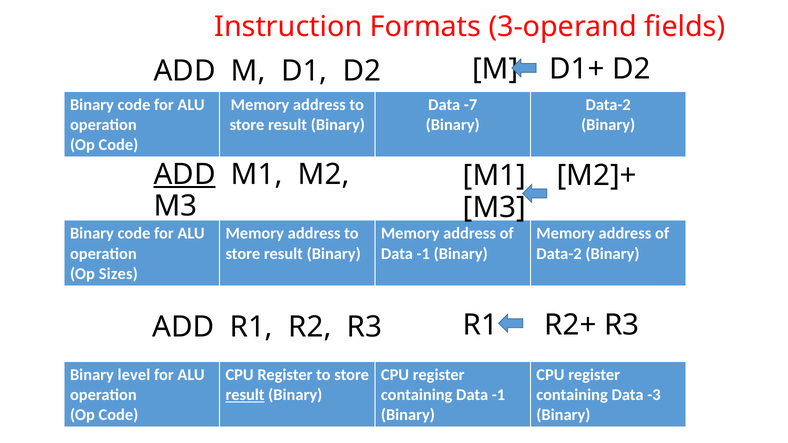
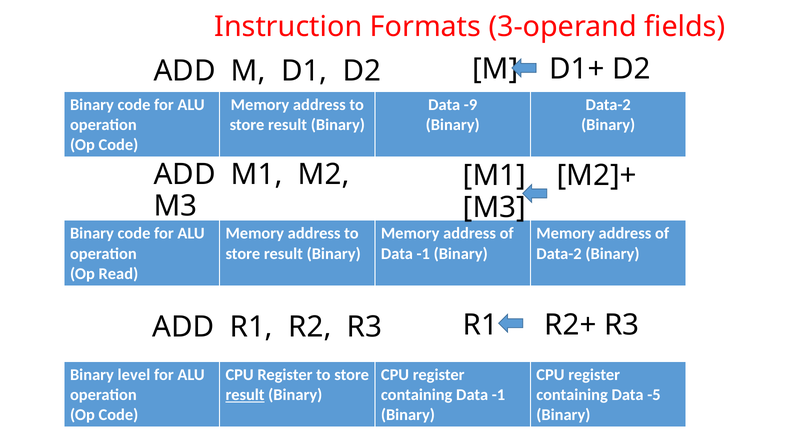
-7: -7 -> -9 (471, 105)
ADD underline: present -> none (185, 174)
Sizes: Sizes -> Read (118, 274)
-3: -3 -> -5 (654, 395)
